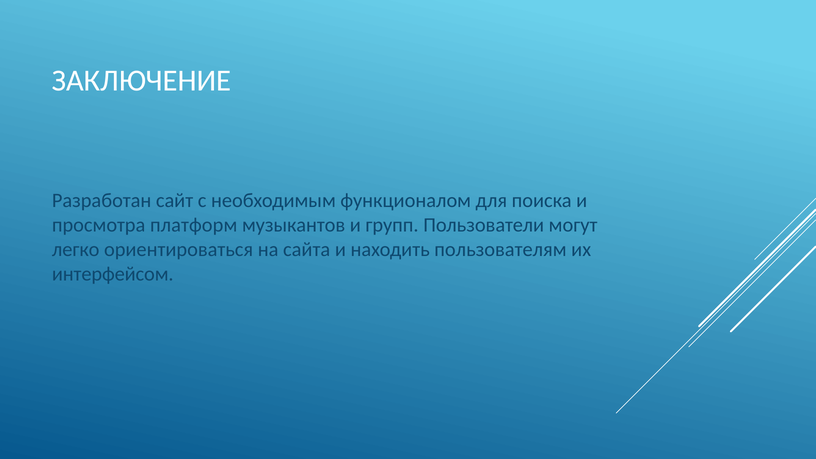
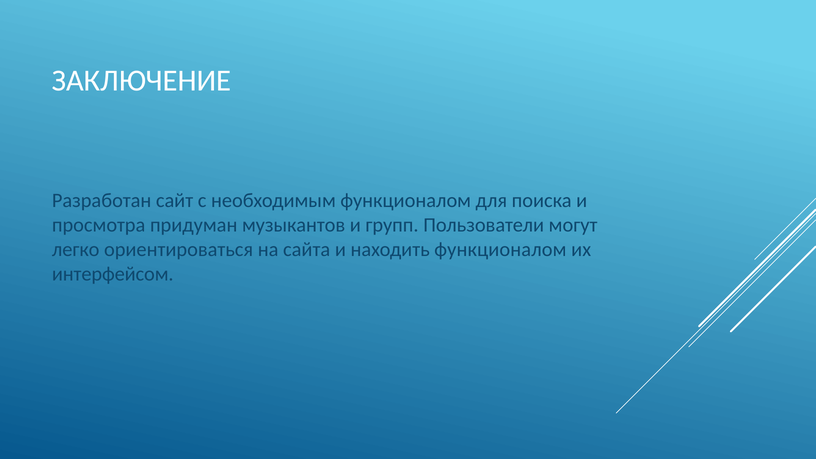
платформ: платформ -> придуман (194, 225)
находить пользователям: пользователям -> функционалом (500, 249)
